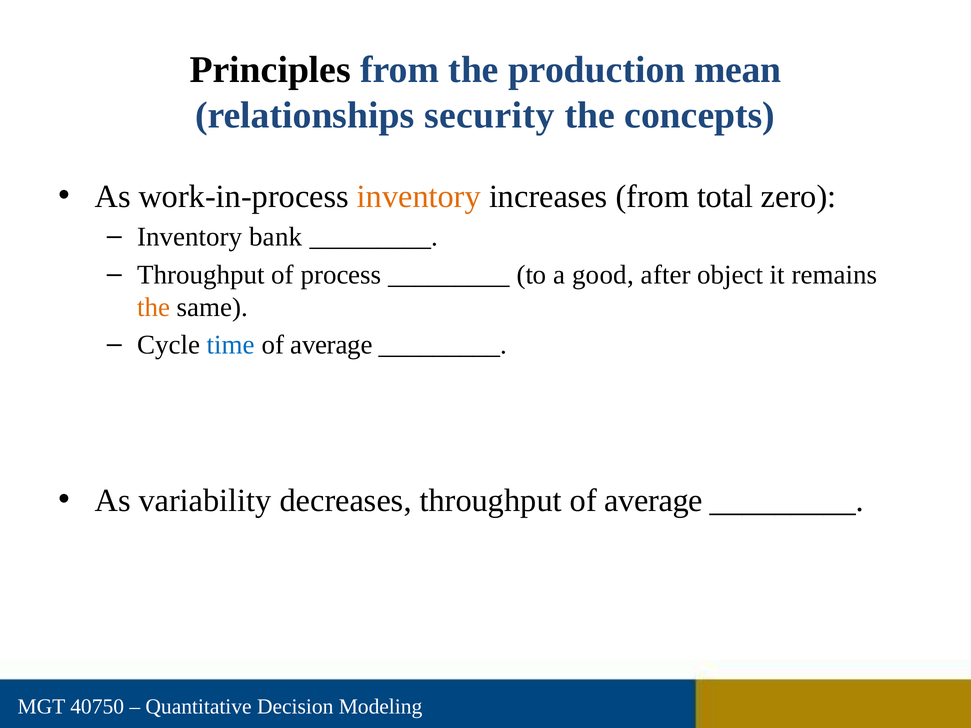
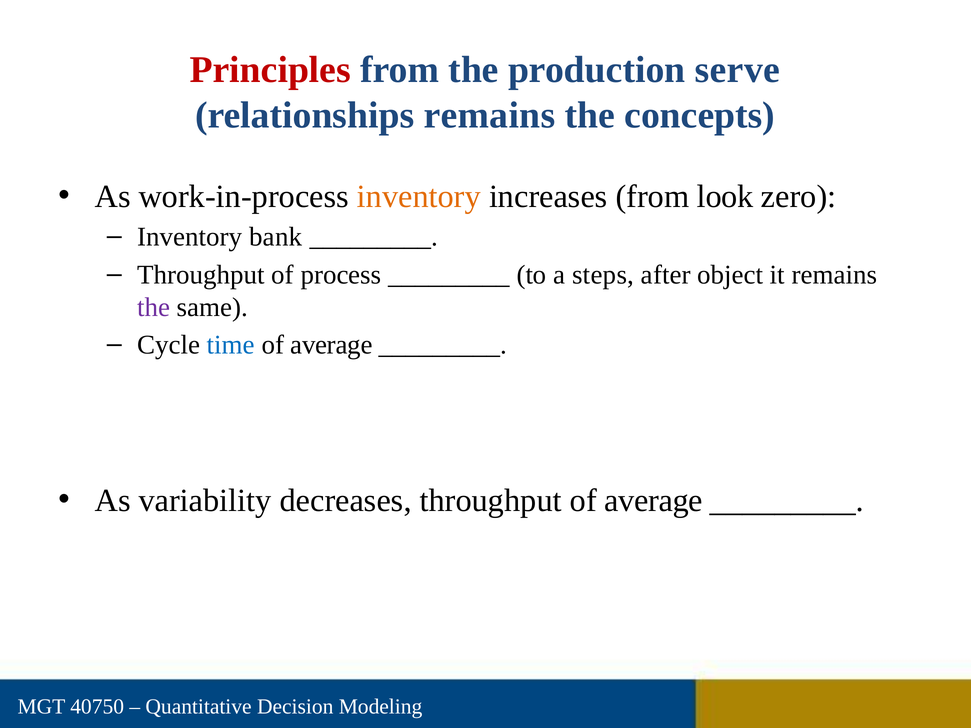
Principles colour: black -> red (270, 70)
mean: mean -> serve (737, 70)
relationships security: security -> remains (489, 115)
total: total -> look (725, 196)
good: good -> steps (603, 275)
the colour: orange -> purple (154, 307)
